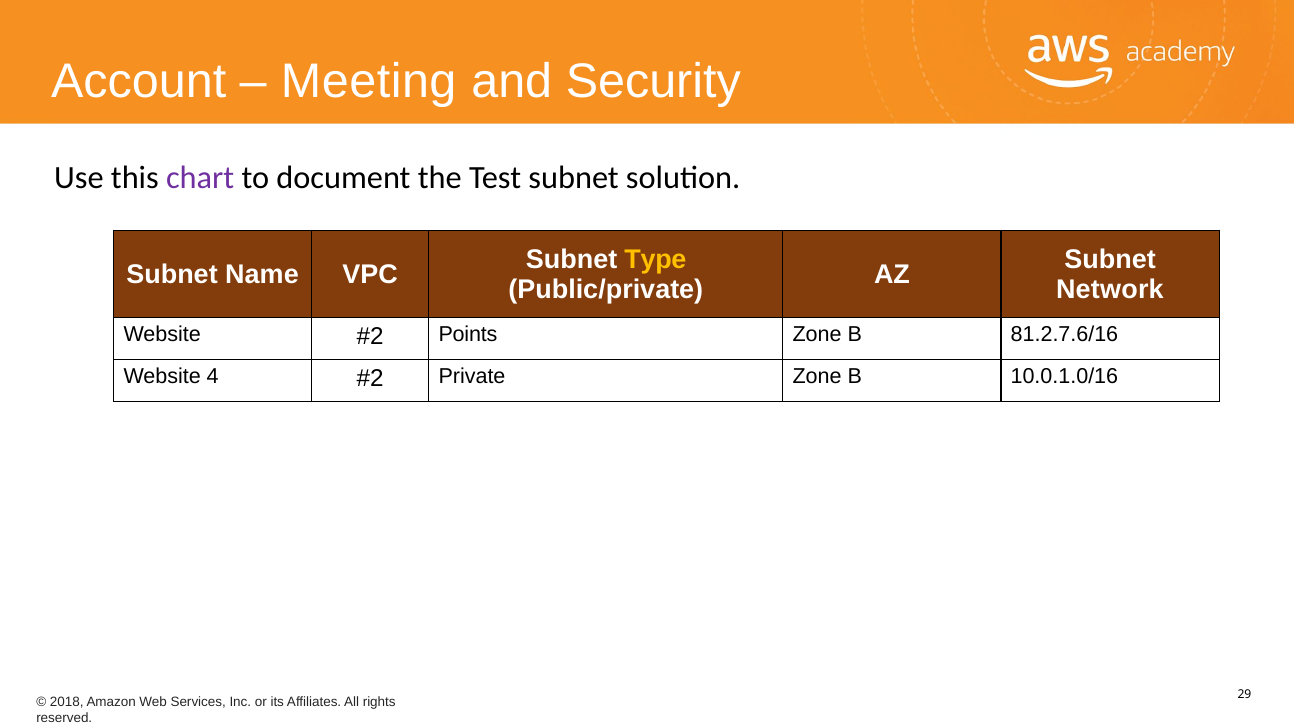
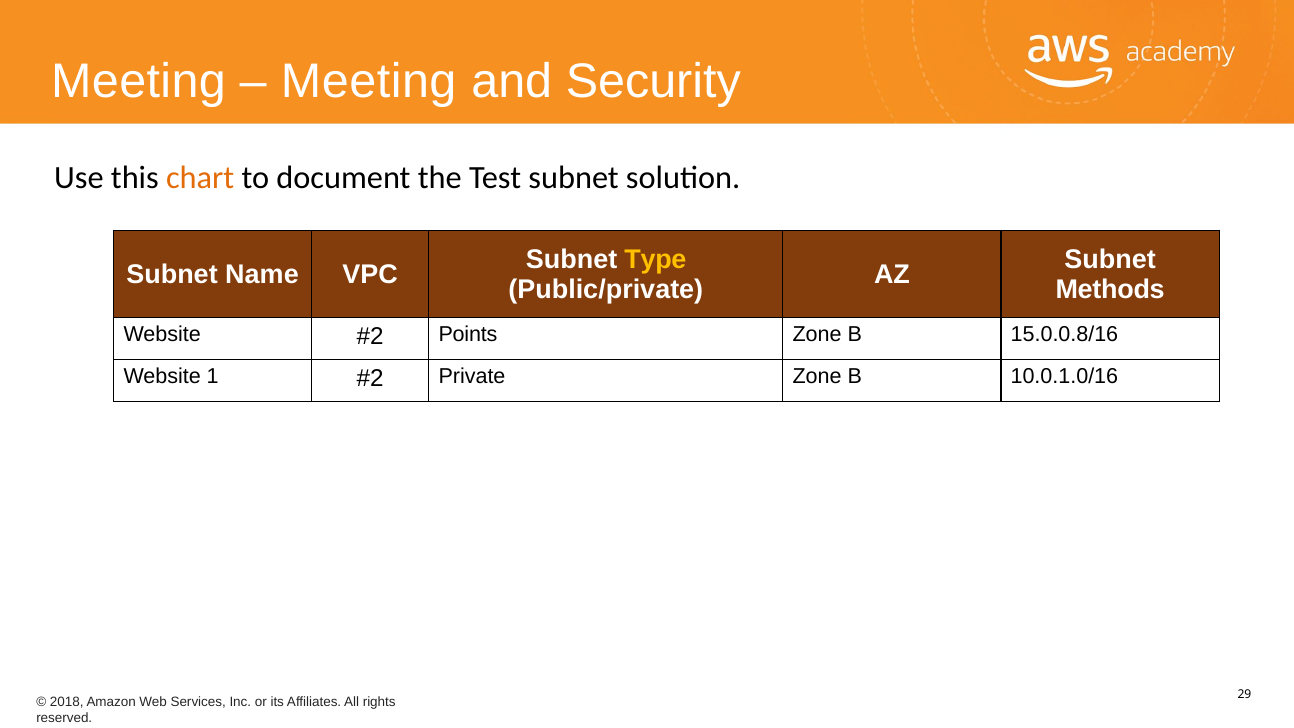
Account: Account -> Meeting (139, 82)
chart colour: purple -> orange (200, 178)
Network: Network -> Methods (1110, 289)
81.2.7.6/16: 81.2.7.6/16 -> 15.0.0.8/16 (1064, 335)
4: 4 -> 1 (213, 377)
